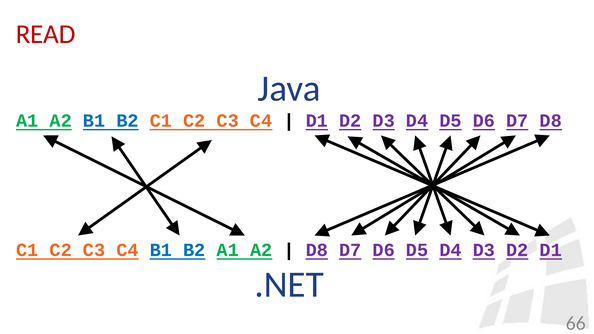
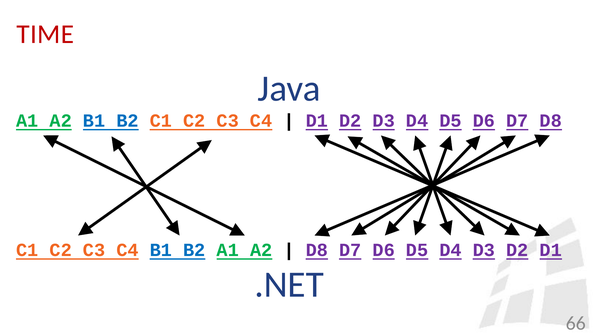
READ: READ -> TIME (45, 34)
